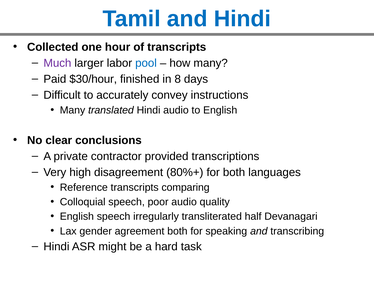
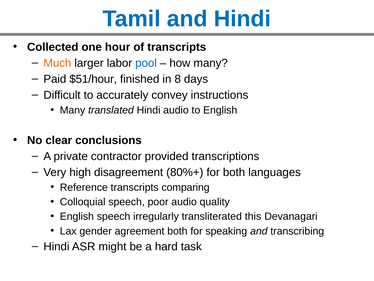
Much colour: purple -> orange (57, 63)
$30/hour: $30/hour -> $51/hour (93, 79)
half: half -> this (253, 216)
